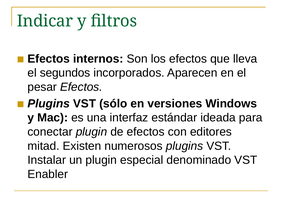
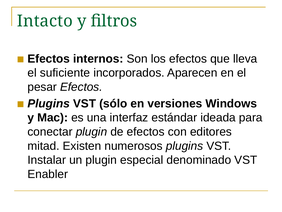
Indicar: Indicar -> Intacto (45, 21)
segundos: segundos -> suficiente (65, 73)
